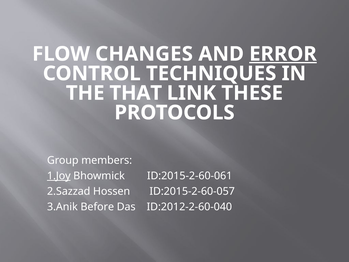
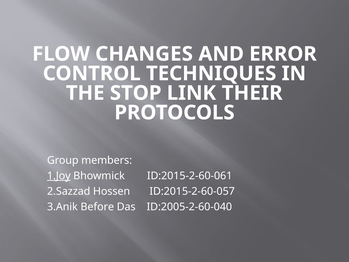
ERROR underline: present -> none (283, 54)
THAT: THAT -> STOP (136, 93)
THESE: THESE -> THEIR (252, 93)
ID:2012-2-60-040: ID:2012-2-60-040 -> ID:2005-2-60-040 (189, 207)
